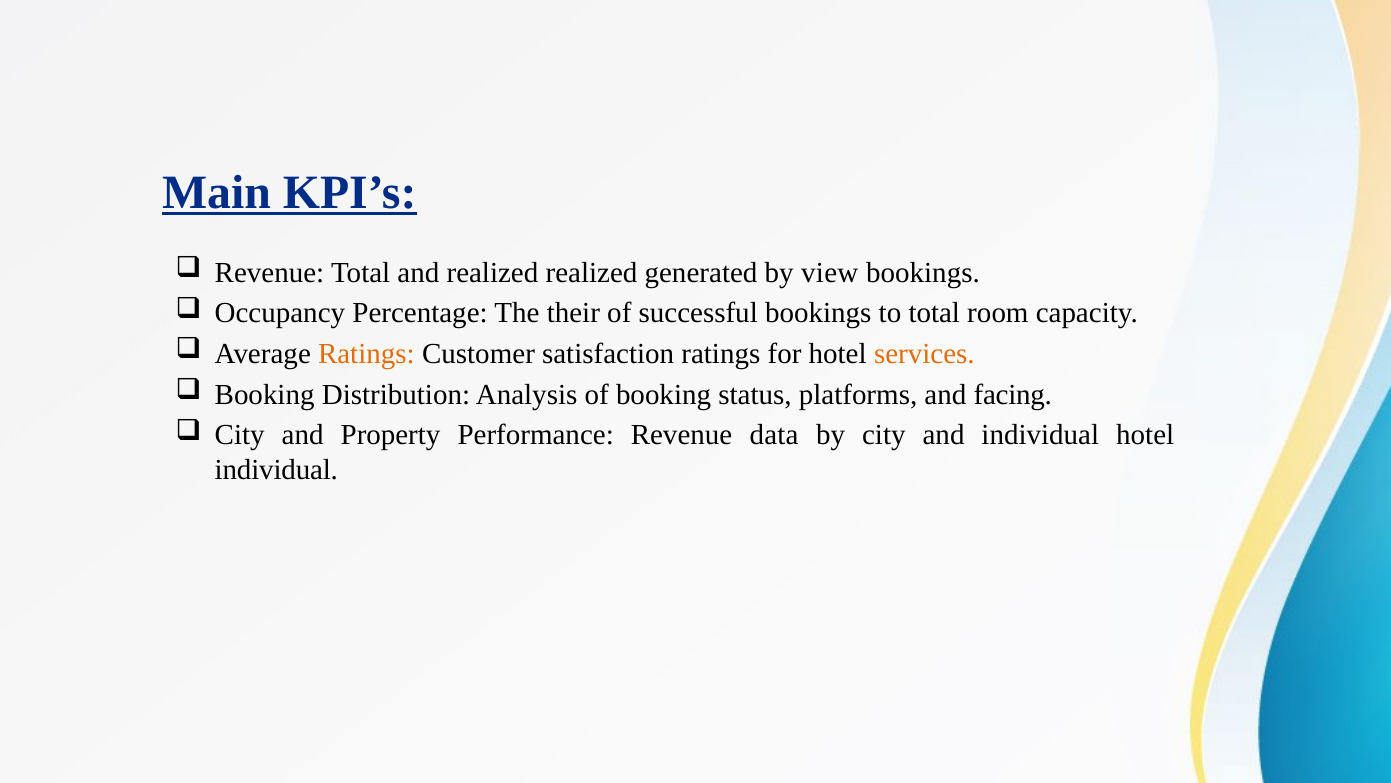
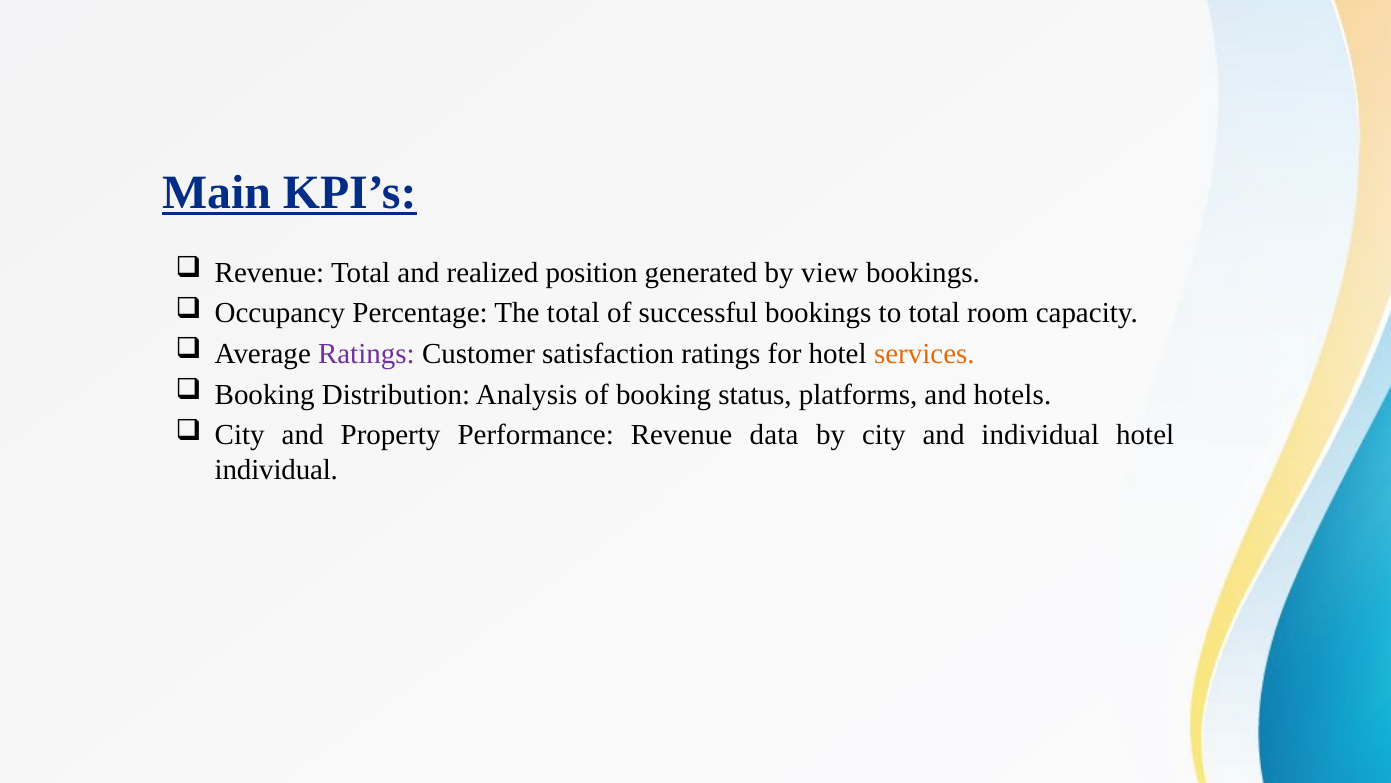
realized realized: realized -> position (592, 272)
The their: their -> total (573, 313)
Ratings colour: orange -> purple (366, 354)
facing: facing -> hotels (1013, 394)
